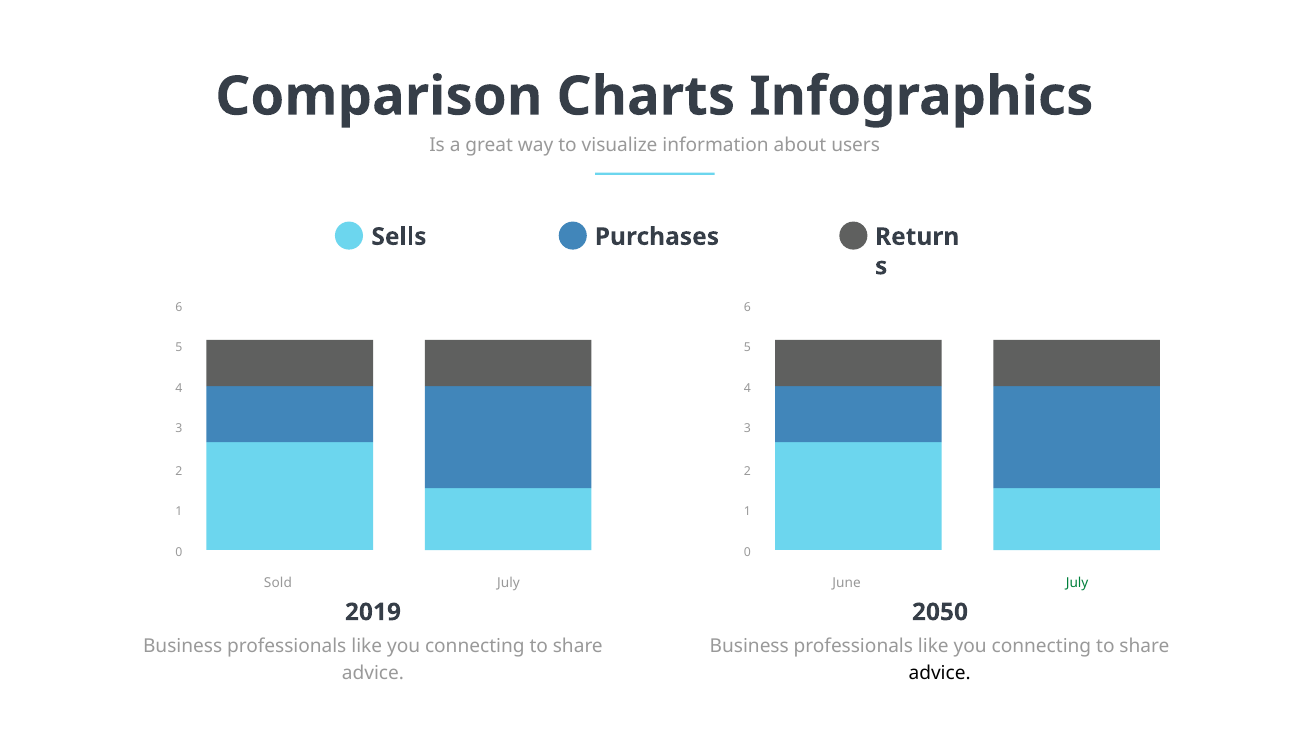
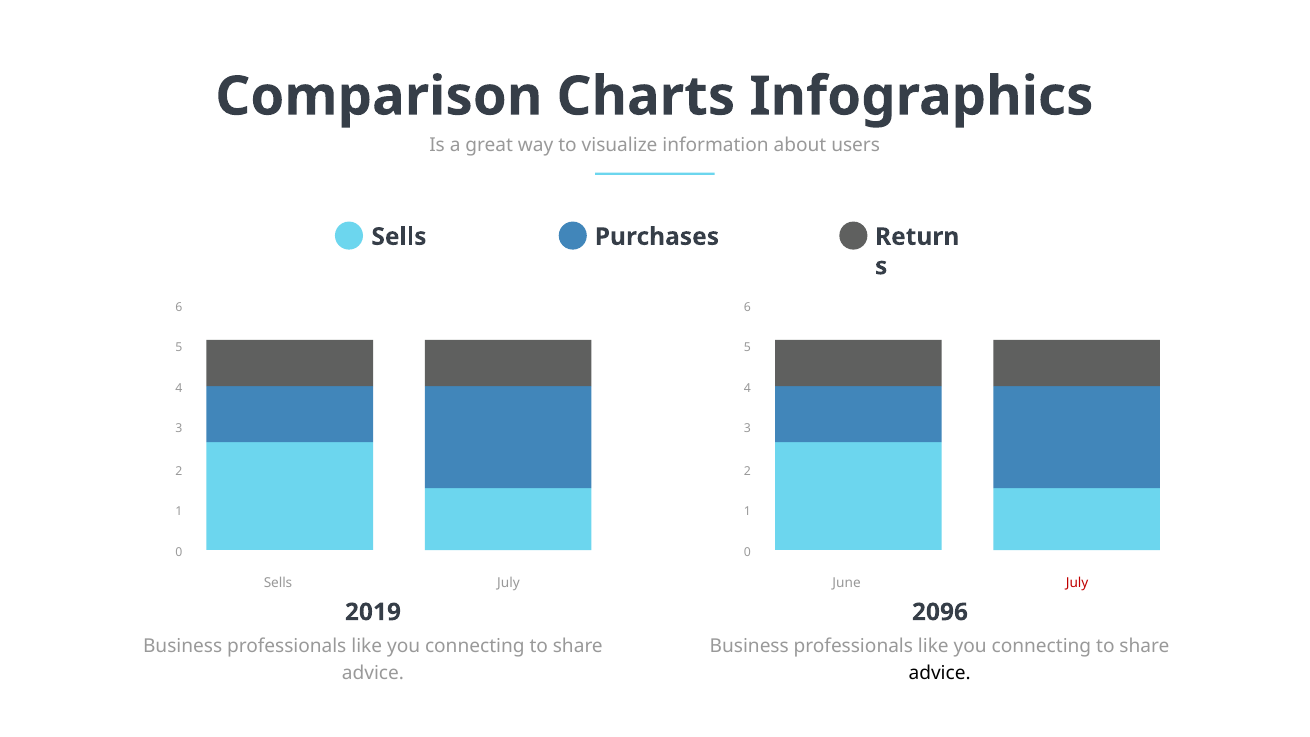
Sold: Sold -> Sells (278, 582)
July colour: green -> red (1077, 582)
2050: 2050 -> 2096 (940, 612)
